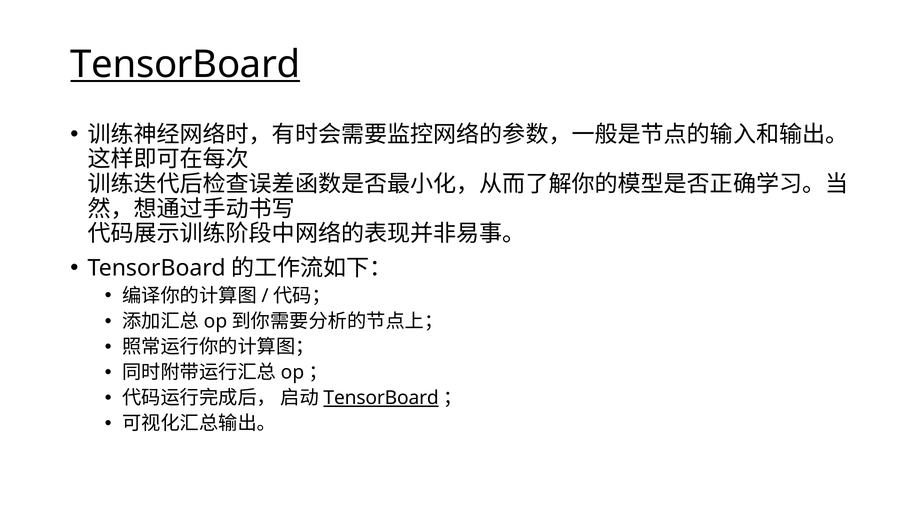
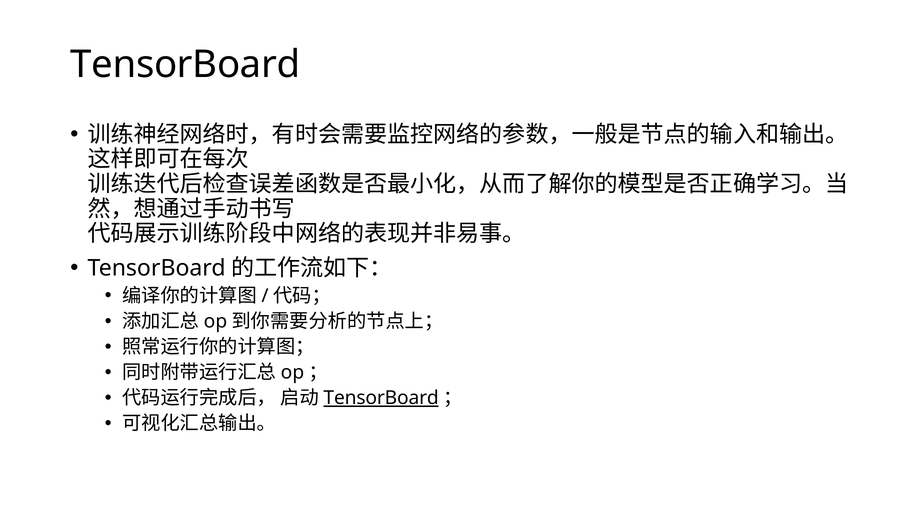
TensorBoard underline: present -> none (185, 65)
